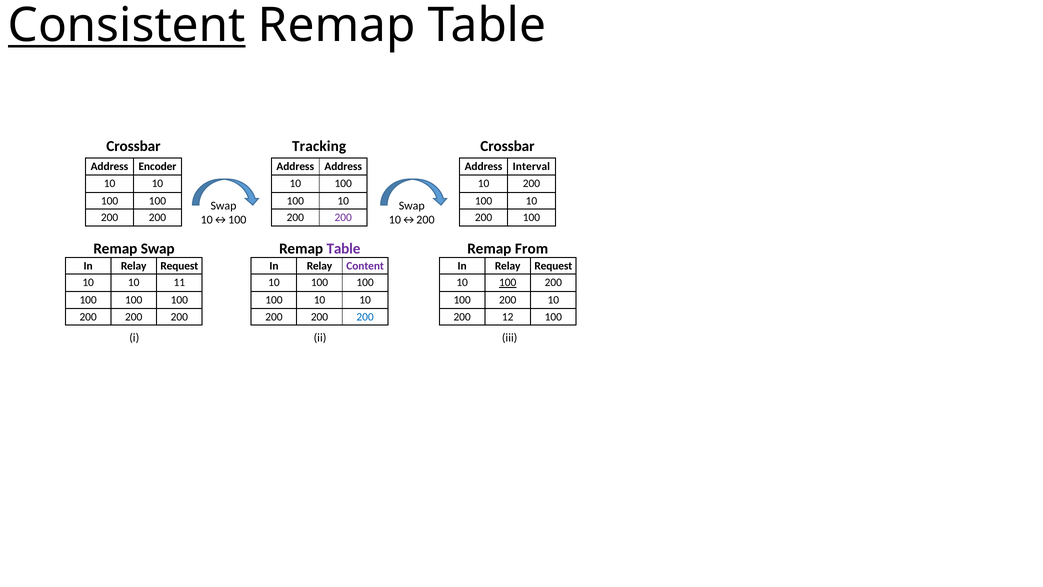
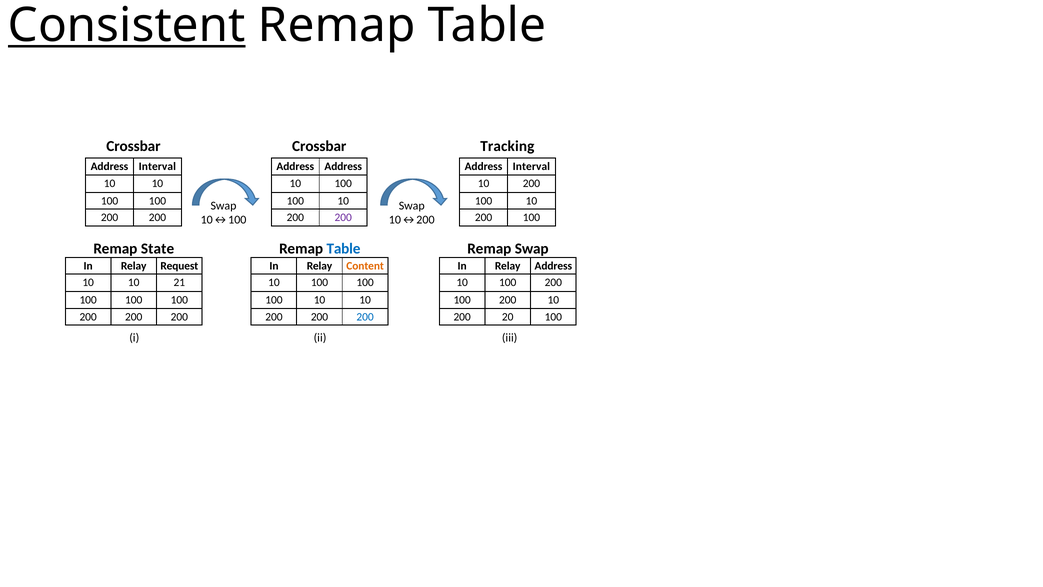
Tracking: Tracking -> Crossbar (319, 146)
Crossbar: Crossbar -> Tracking (507, 146)
Encoder: Encoder -> Interval (157, 167)
Remap Swap: Swap -> State (158, 249)
Table colour: purple -> blue (343, 249)
Remap From: From -> Swap (532, 249)
Content colour: purple -> orange (365, 266)
Request: Request -> Address (553, 266)
11: 11 -> 21 (179, 283)
100 underline: present -> none (508, 283)
12: 12 -> 20 (508, 317)
